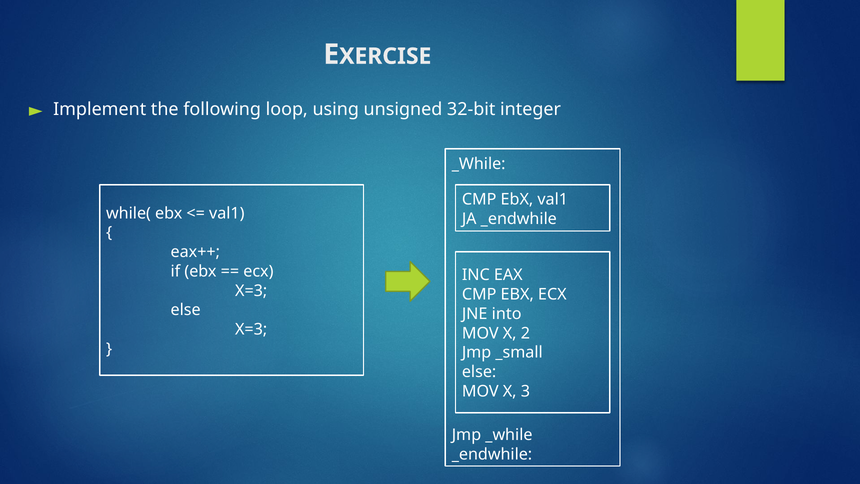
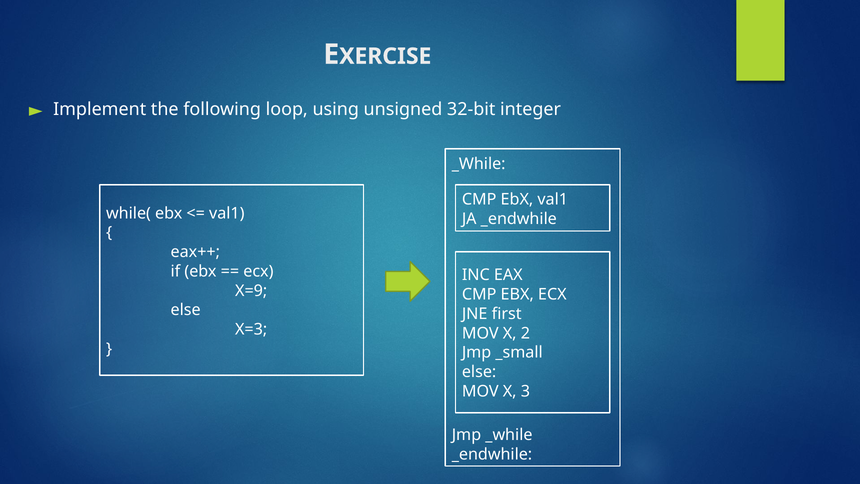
X=3: X=3 -> X=9 (251, 291)
into: into -> first (507, 314)
